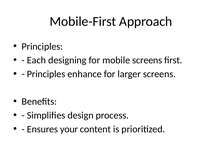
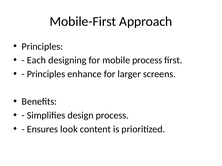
mobile screens: screens -> process (147, 60)
your: your -> look (69, 129)
